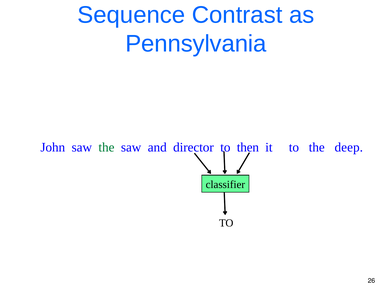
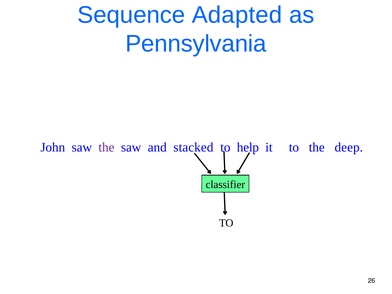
Contrast: Contrast -> Adapted (237, 15)
the colour: green -> purple (106, 147)
director: director -> stacked (193, 147)
then: then -> help (248, 147)
